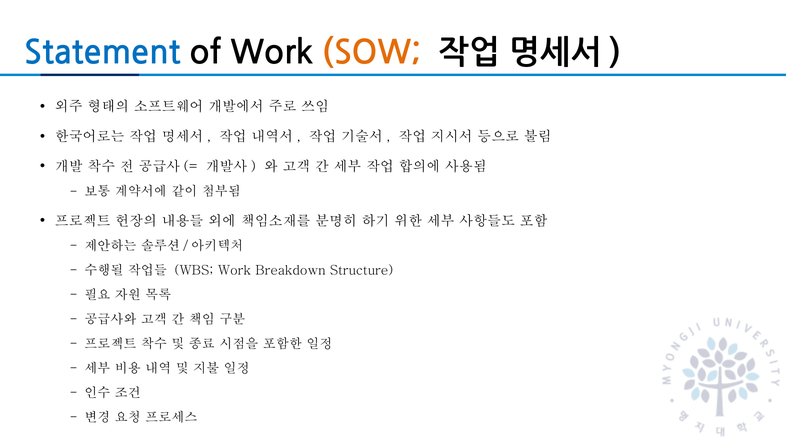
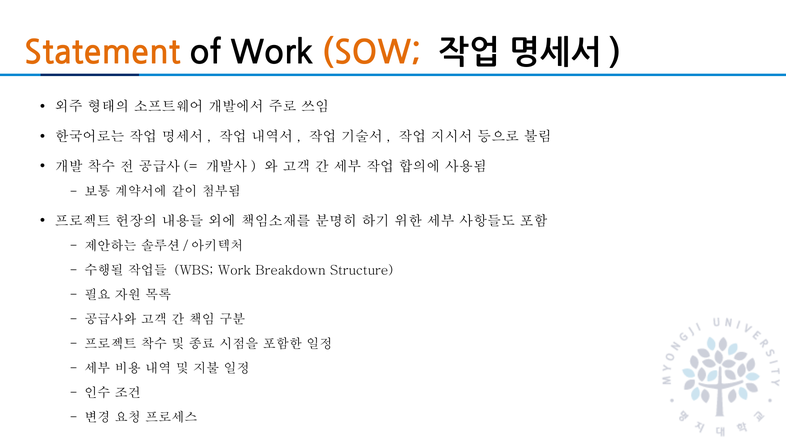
Statement colour: blue -> orange (103, 53)
